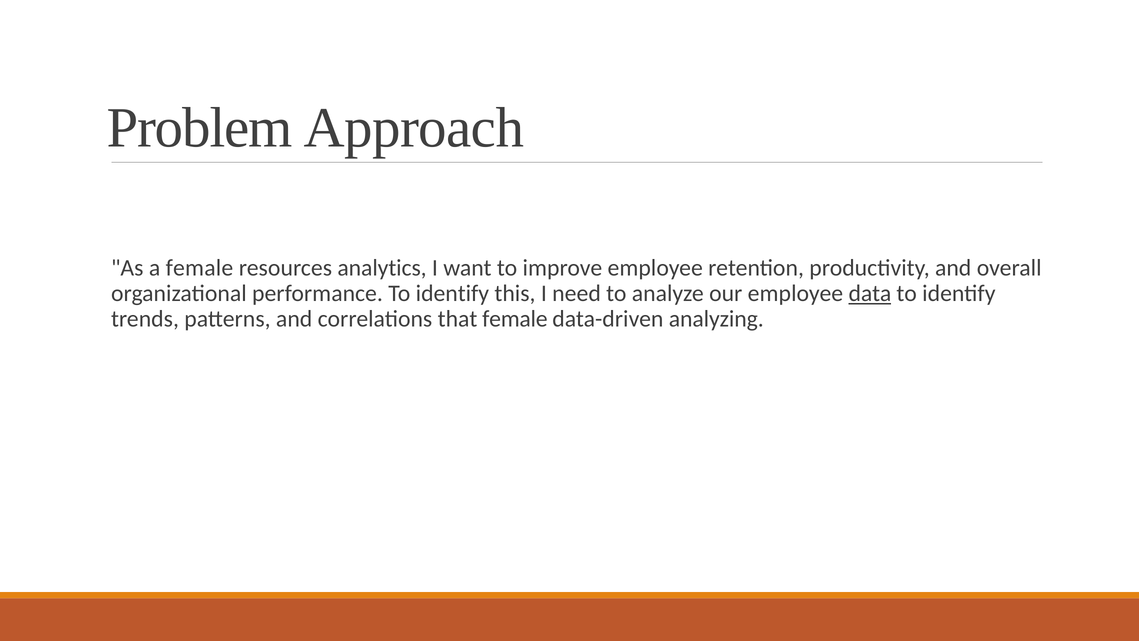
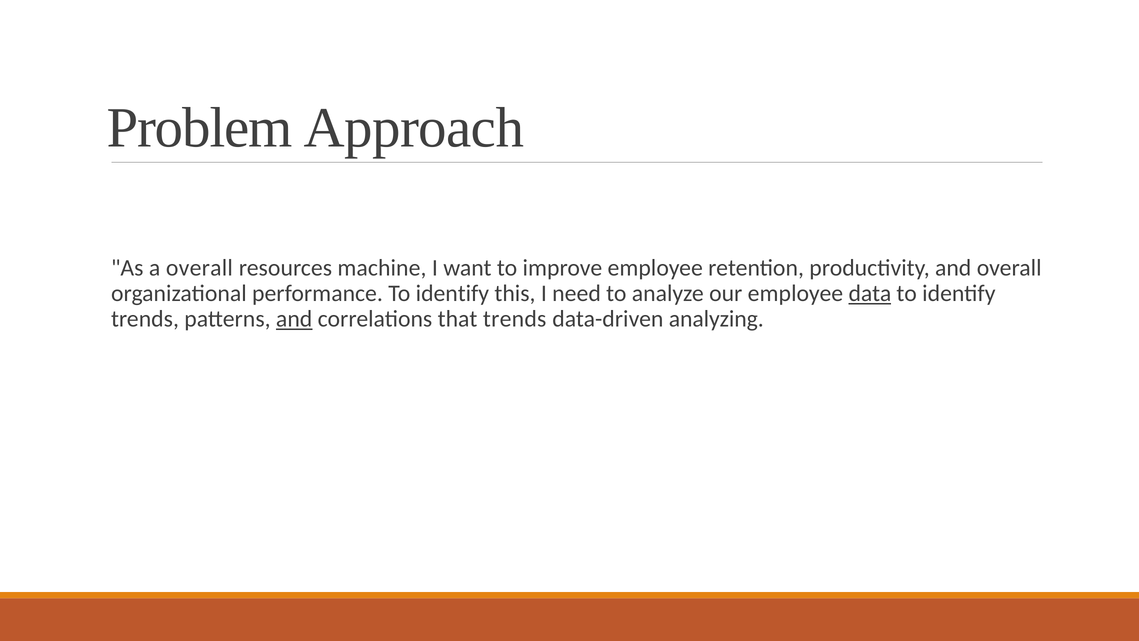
a female: female -> overall (199, 268)
analytics: analytics -> machine (382, 268)
and underline: none -> present (294, 319)
that female: female -> trends (515, 319)
